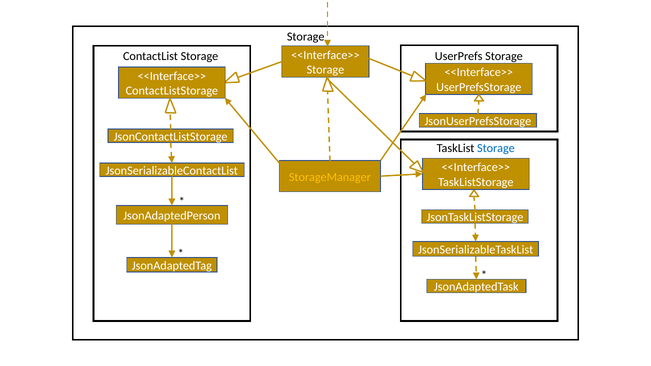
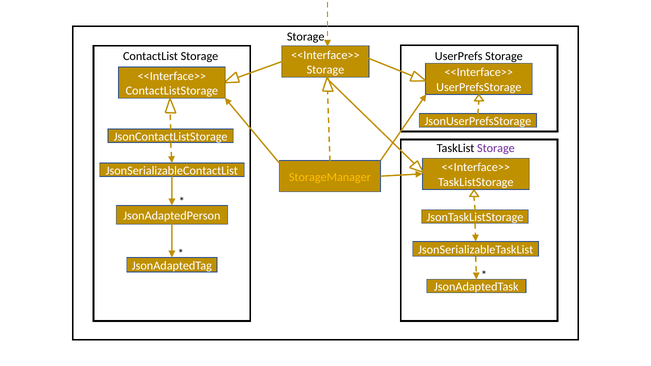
Storage colour: blue -> purple (496, 148)
